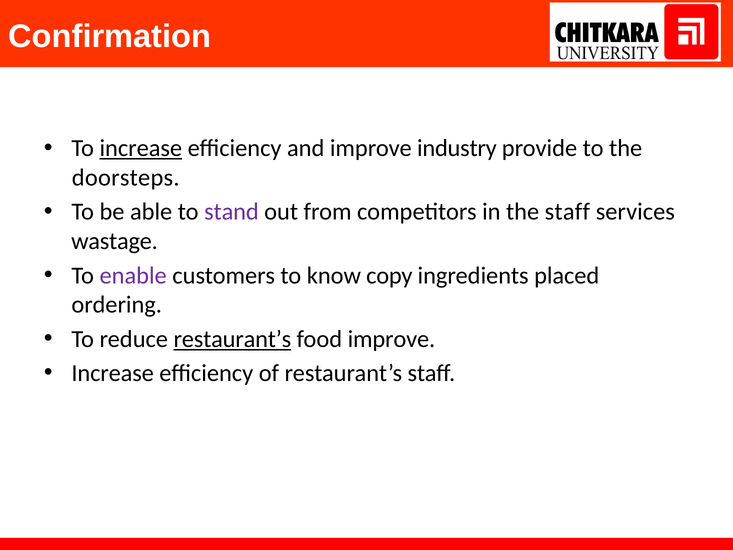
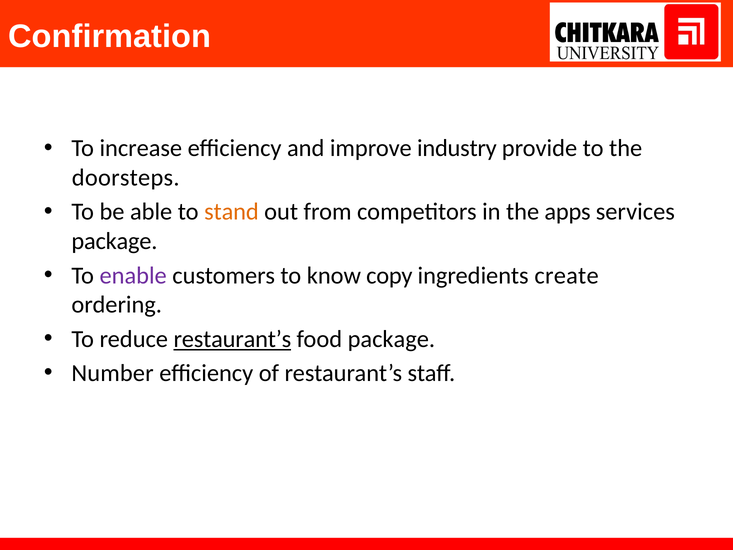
increase underline: present -> none (141, 148)
stand colour: purple -> orange (231, 212)
the staff: staff -> apps (568, 212)
wastage: wastage -> package (114, 241)
placed: placed -> create (567, 275)
food improve: improve -> package (391, 339)
Increase: Increase -> Number (113, 373)
